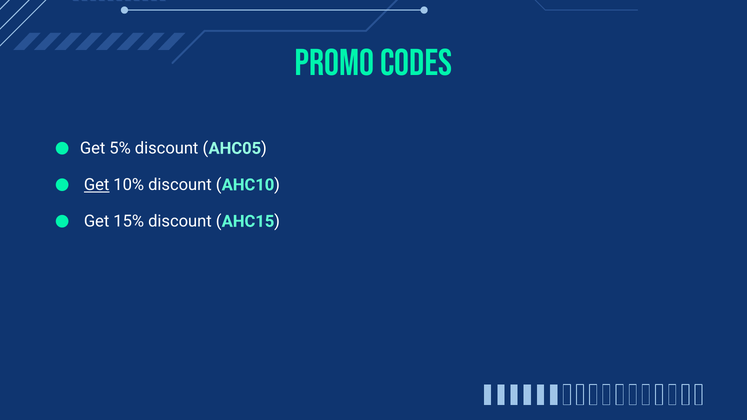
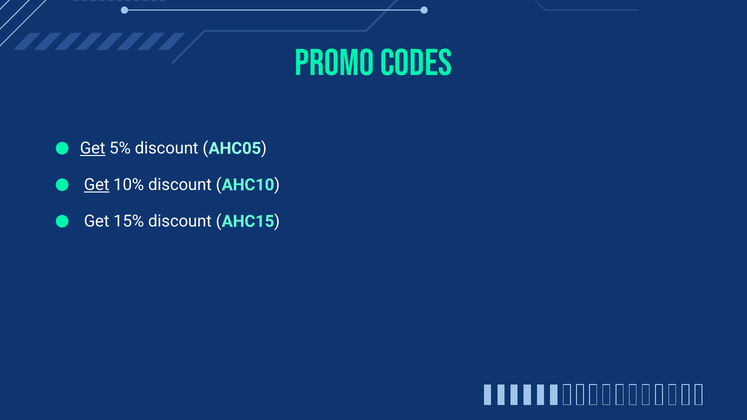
Get underline: none -> present (93, 148)
